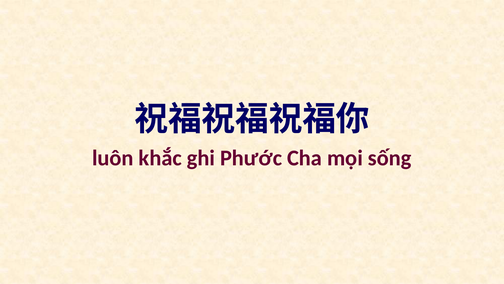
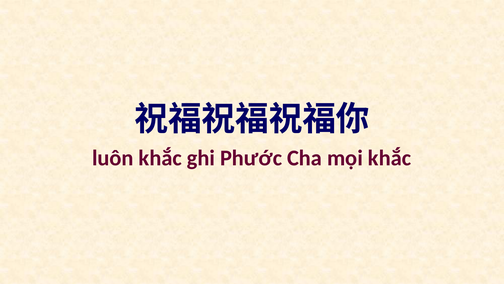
mọi sống: sống -> khắc (390, 158)
